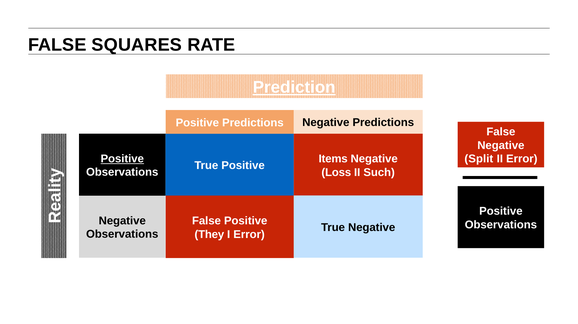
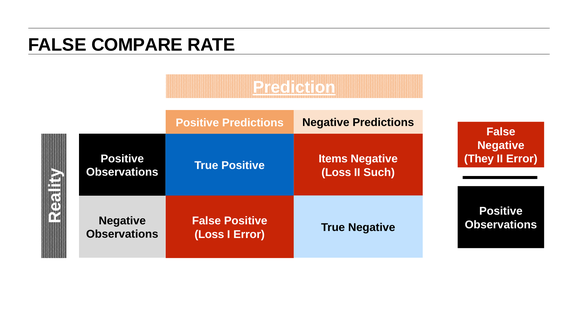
SQUARES: SQUARES -> COMPARE (137, 45)
Positive underline: present -> none (122, 159)
Split: Split -> They (479, 159)
They: They -> Loss (209, 235)
